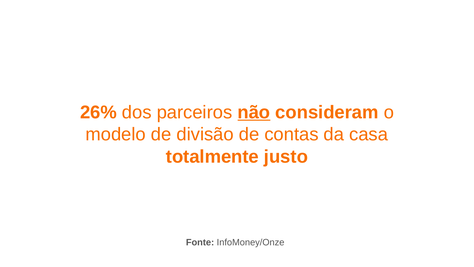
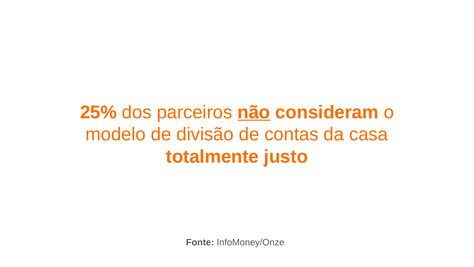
26%: 26% -> 25% (98, 112)
